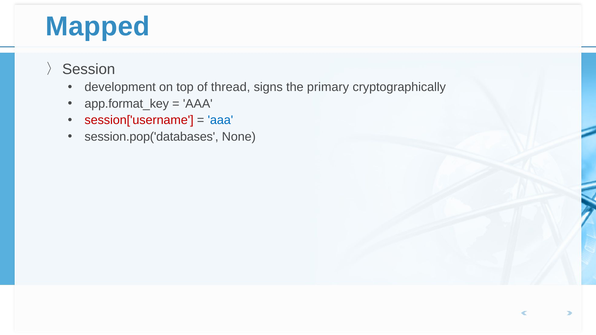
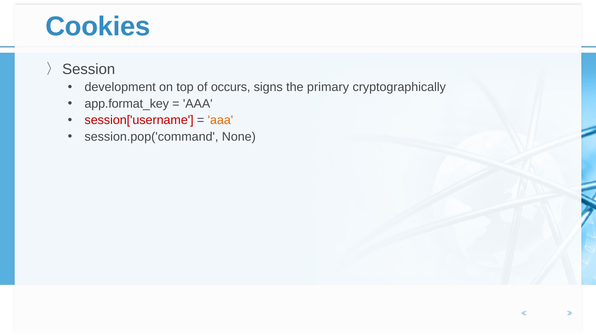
Mapped: Mapped -> Cookies (98, 27)
thread: thread -> occurs (231, 87)
aaa colour: blue -> orange (220, 120)
session.pop('databases: session.pop('databases -> session.pop('command (151, 137)
